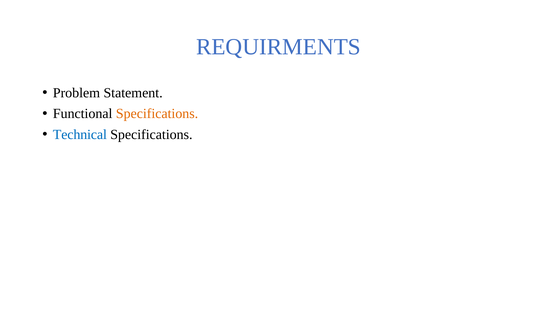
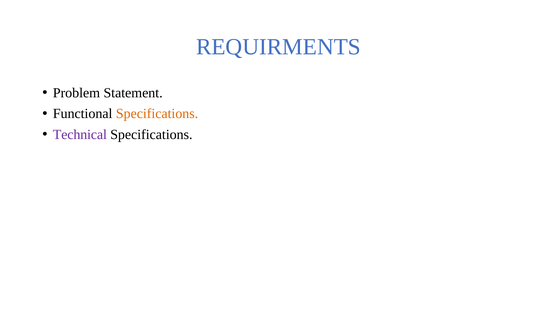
Technical colour: blue -> purple (80, 135)
